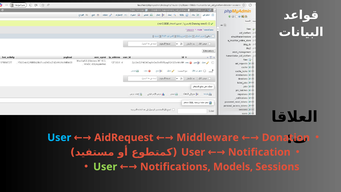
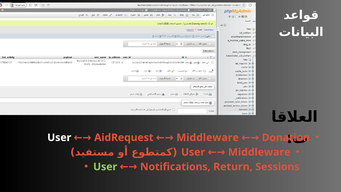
User colour: light blue -> white (59, 137)
User Notification: Notification -> Middleware (259, 152)
Models: Models -> Return (233, 167)
